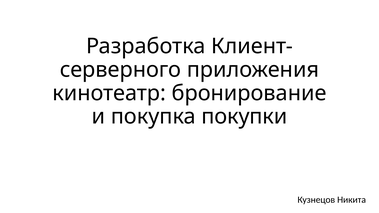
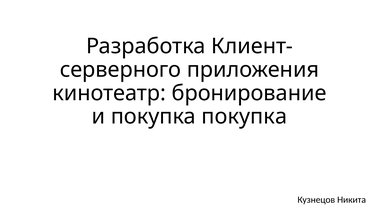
покупка покупки: покупки -> покупка (244, 117)
